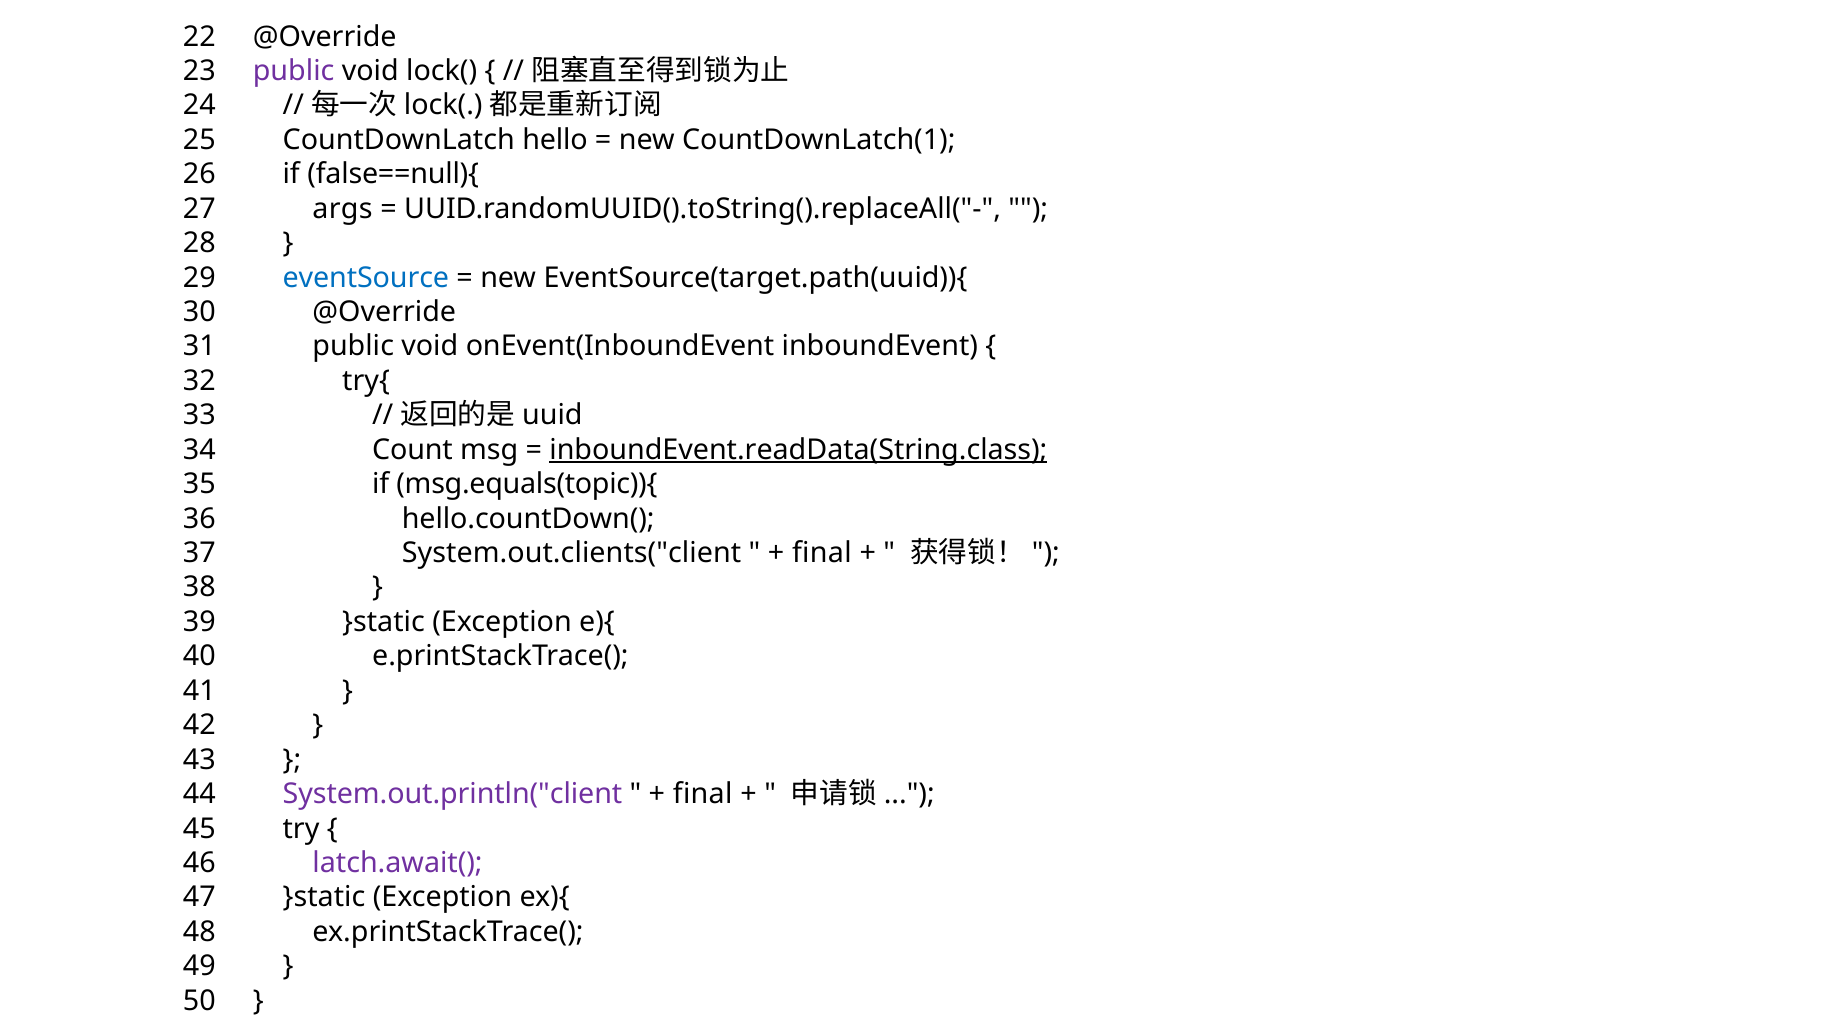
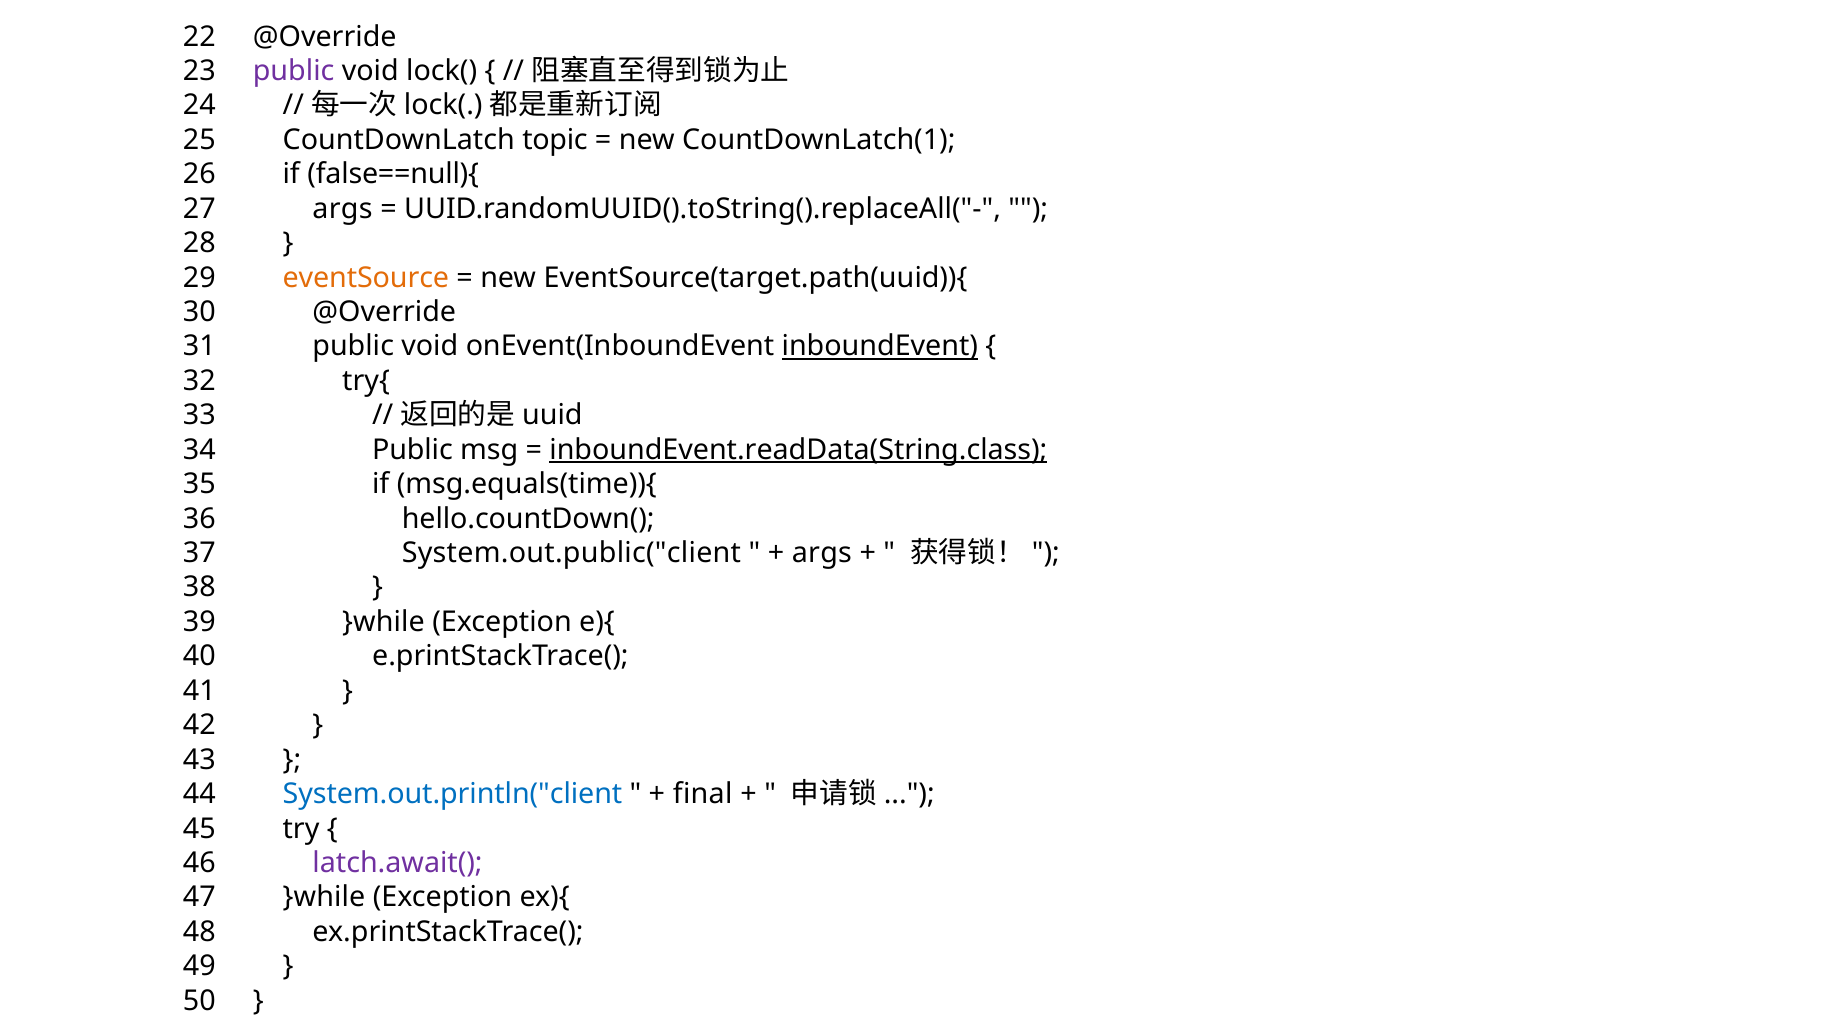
hello: hello -> topic (555, 140)
eventSource colour: blue -> orange (366, 278)
inboundEvent underline: none -> present (880, 346)
34 Count: Count -> Public (412, 450)
msg.equals(topic)){: msg.equals(topic)){ -> msg.equals(time)){ (527, 484)
System.out.clients("client: System.out.clients("client -> System.out.public("client (571, 553)
final: final -> args (822, 553)
39 }static: }static -> }while (383, 622)
System.out.println("client colour: purple -> blue (452, 794)
47 }static: }static -> }while (324, 897)
